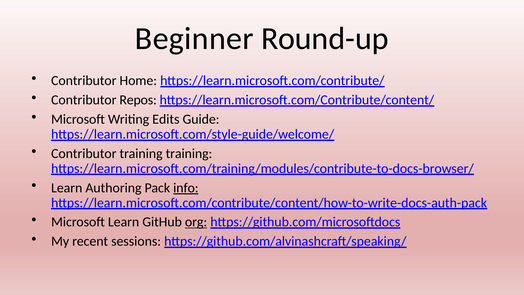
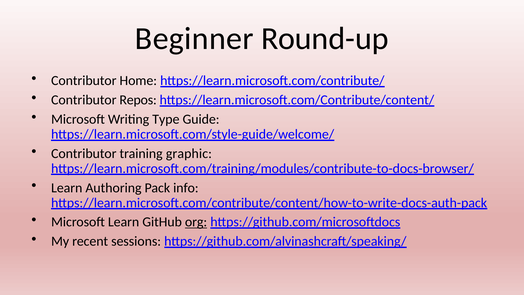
Edits: Edits -> Type (166, 119)
training training: training -> graphic (189, 153)
info underline: present -> none (186, 188)
